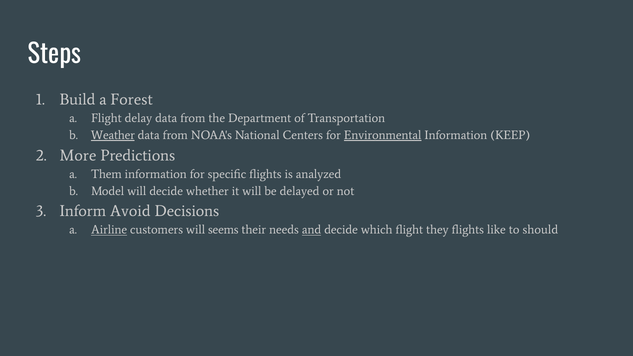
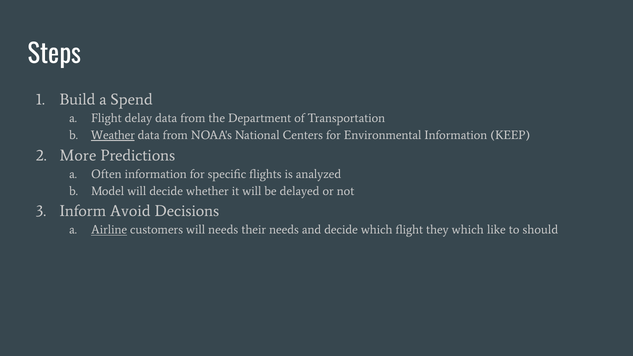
Forest: Forest -> Spend (132, 100)
Environmental underline: present -> none (383, 135)
Them: Them -> Often (106, 174)
will seems: seems -> needs (223, 230)
and underline: present -> none (312, 230)
they flights: flights -> which (468, 230)
